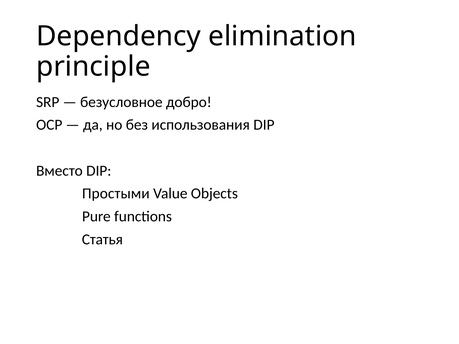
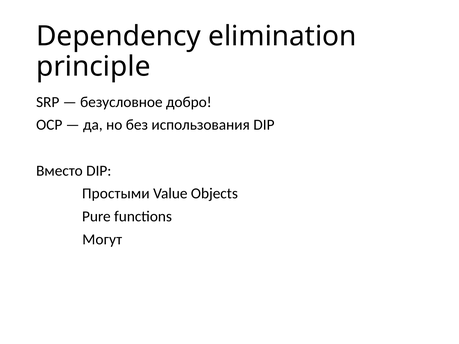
Статья: Статья -> Могут (102, 239)
